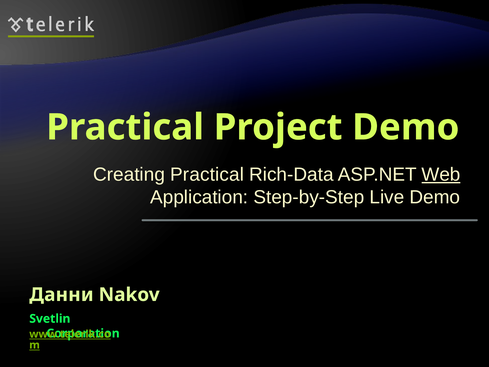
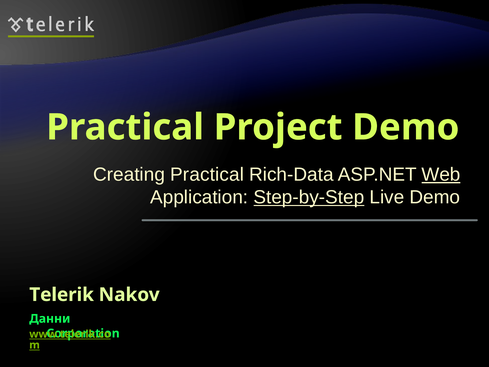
Step-by-Step underline: none -> present (309, 197)
Данни: Данни -> Telerik (62, 295)
Svetlin: Svetlin -> Данни (50, 318)
